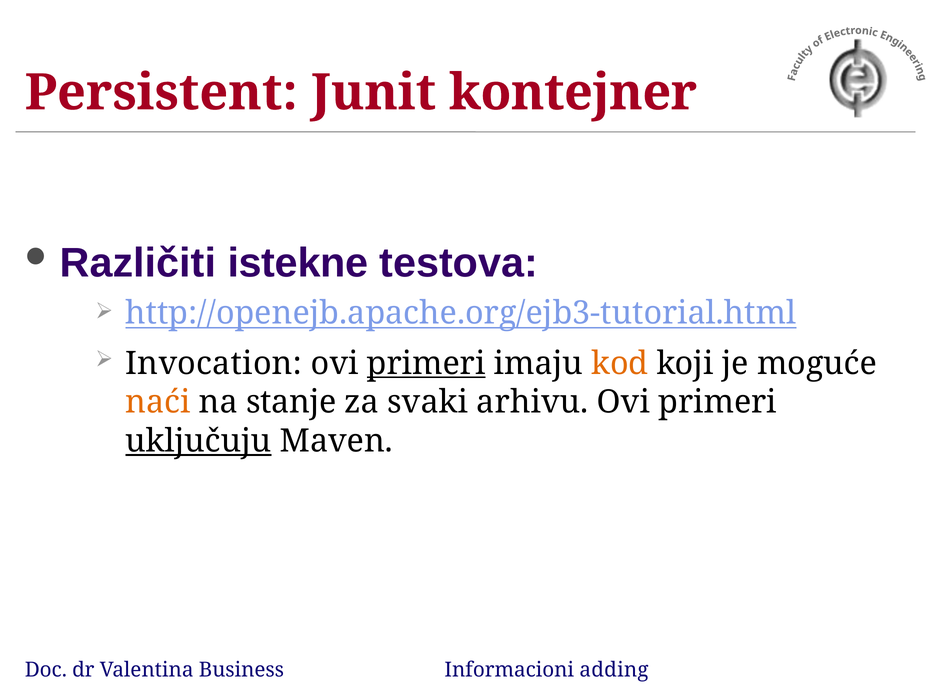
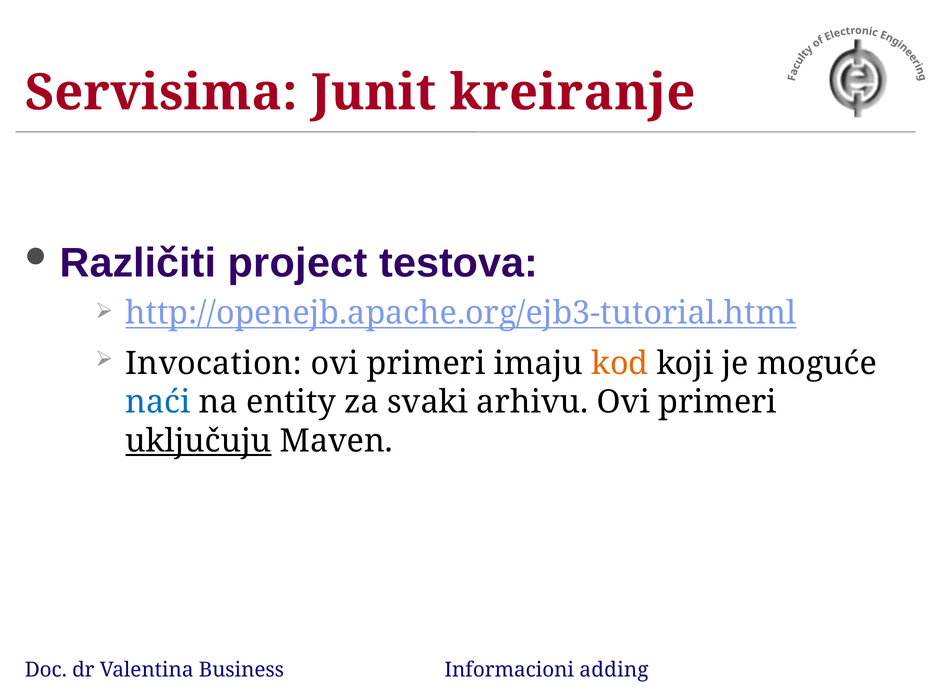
Persistent: Persistent -> Servisima (161, 93)
kontejner: kontejner -> kreiranje (572, 93)
istekne: istekne -> project (298, 263)
primeri underline: present -> none (426, 363)
naći colour: orange -> blue (158, 402)
stanje: stanje -> entity (291, 402)
